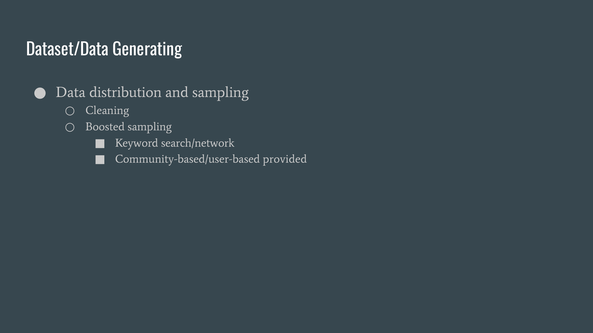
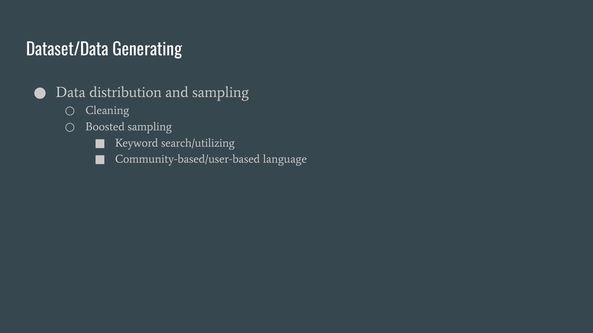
search/network: search/network -> search/utilizing (198, 143)
provided: provided -> language (285, 159)
